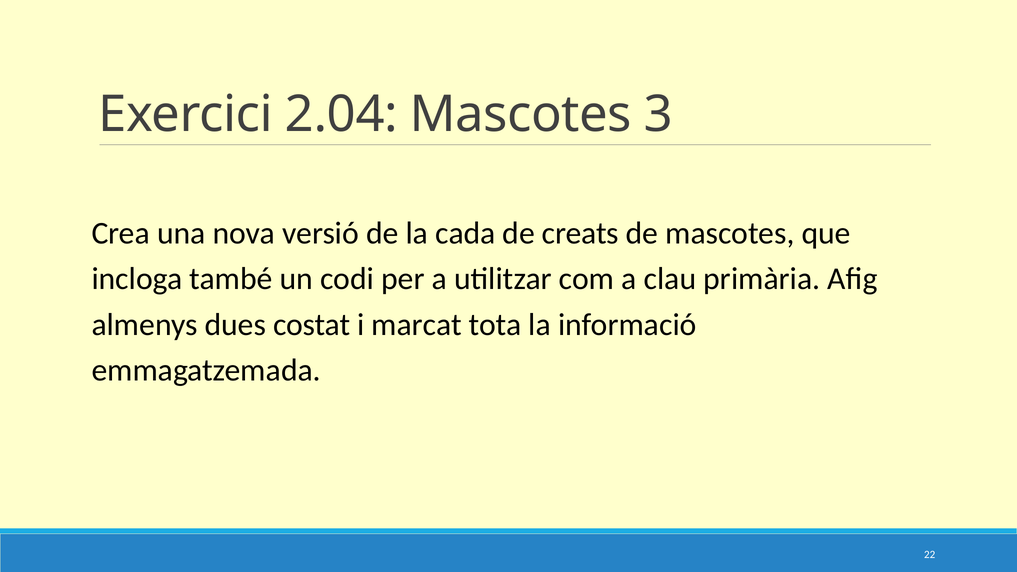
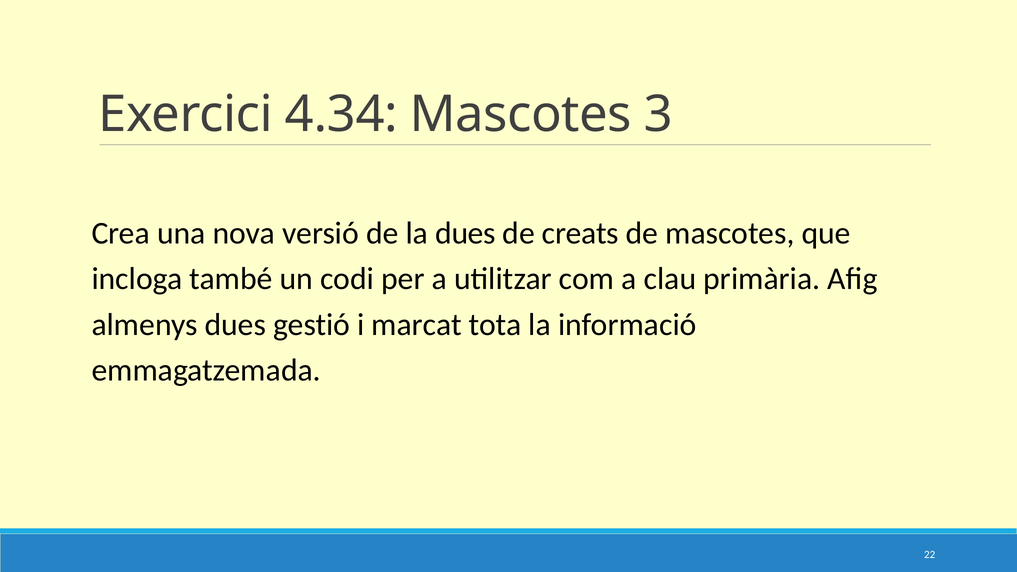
2.04: 2.04 -> 4.34 (341, 114)
la cada: cada -> dues (465, 233)
costat: costat -> gestió (312, 325)
